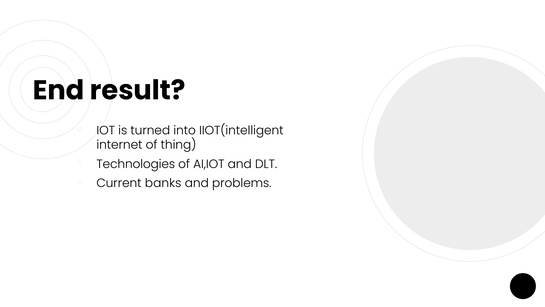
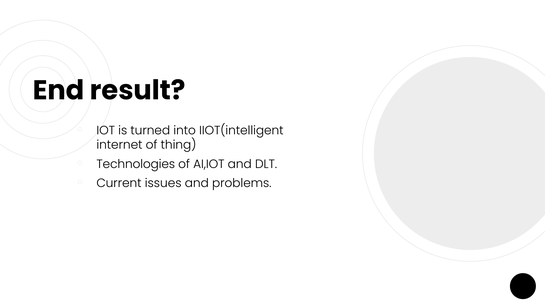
banks: banks -> issues (163, 183)
